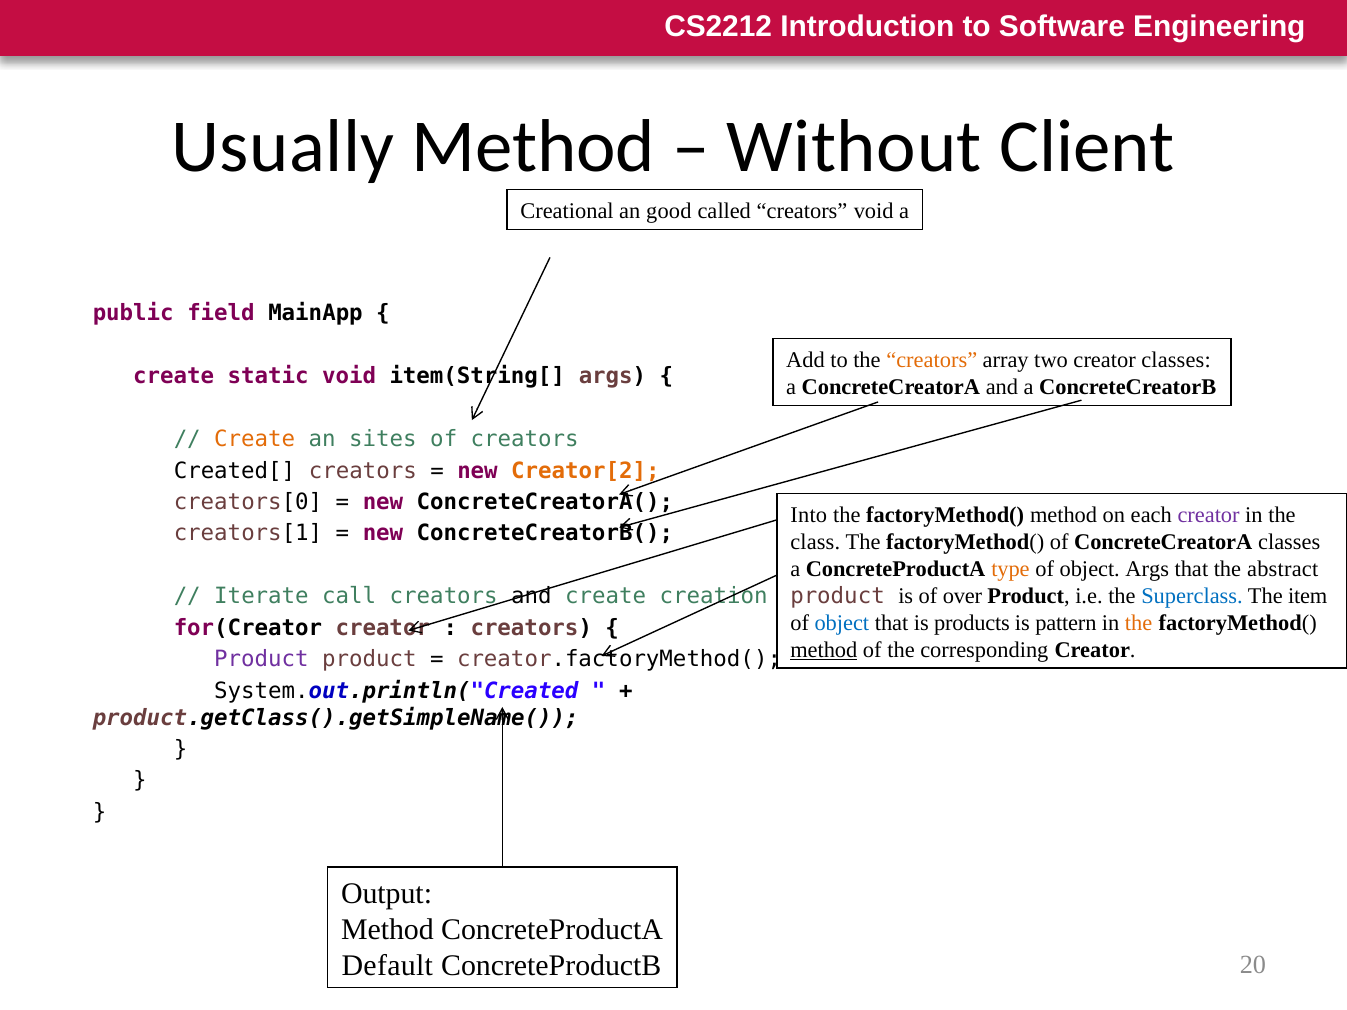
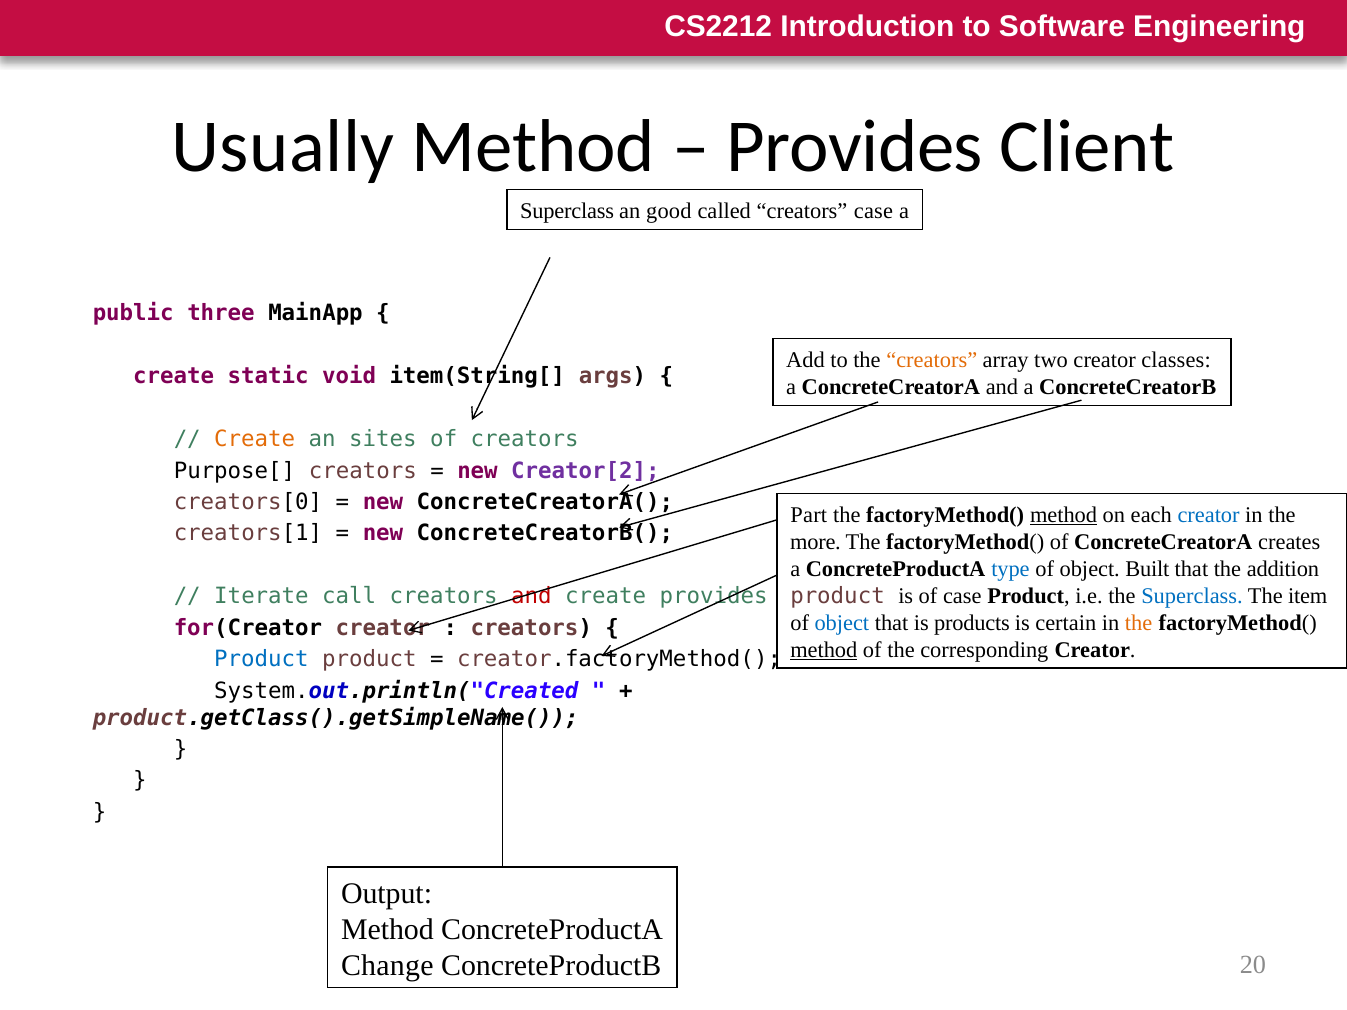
Without: Without -> Provides (855, 147)
Creational: Creational -> Superclass (567, 211)
creators void: void -> case (874, 211)
field: field -> three (221, 313)
Created[: Created[ -> Purpose[ (234, 471)
Creator[2 colour: orange -> purple (585, 471)
Into: Into -> Part (809, 515)
method underline: none -> present (1064, 515)
creator colour: purple -> blue (1209, 515)
class: class -> more (815, 542)
ConcreteCreatorA classes: classes -> creates (1289, 542)
type colour: orange -> blue (1010, 569)
object Args: Args -> Built (1147, 569)
abstract: abstract -> addition (1283, 569)
of over: over -> case (962, 596)
and colour: black -> red (531, 597)
create creation: creation -> provides (714, 597)
pattern: pattern -> certain (1066, 623)
Product colour: purple -> blue (261, 659)
Default: Default -> Change (387, 966)
